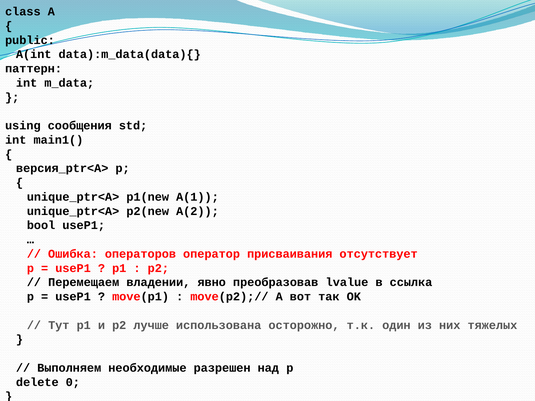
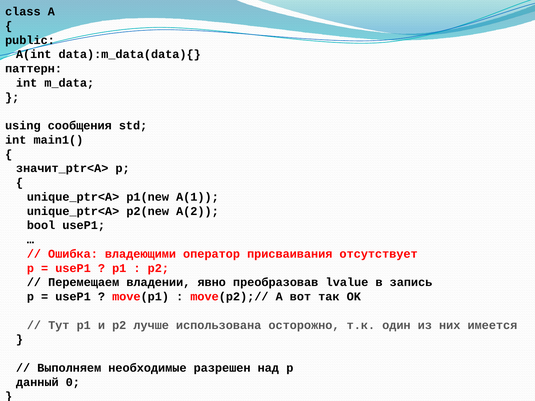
версия_ptr<A>: версия_ptr<A> -> значит_ptr<A> (62, 168)
операторов: операторов -> владеющими (140, 254)
ссылка: ссылка -> запись (411, 283)
тяжелых: тяжелых -> имеется (492, 325)
delete: delete -> данный (37, 382)
